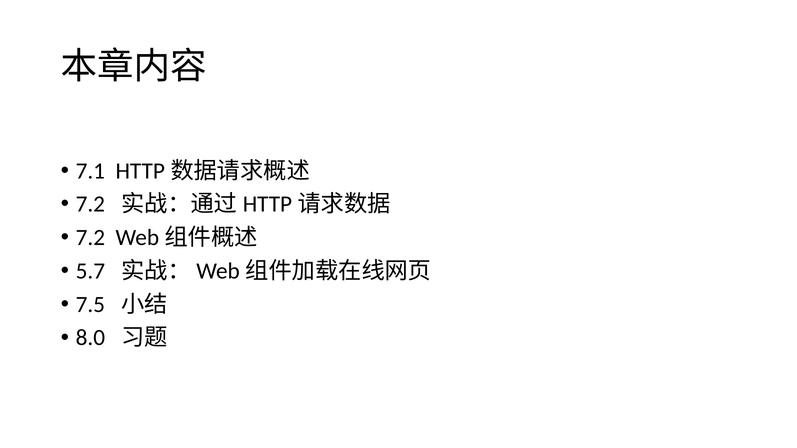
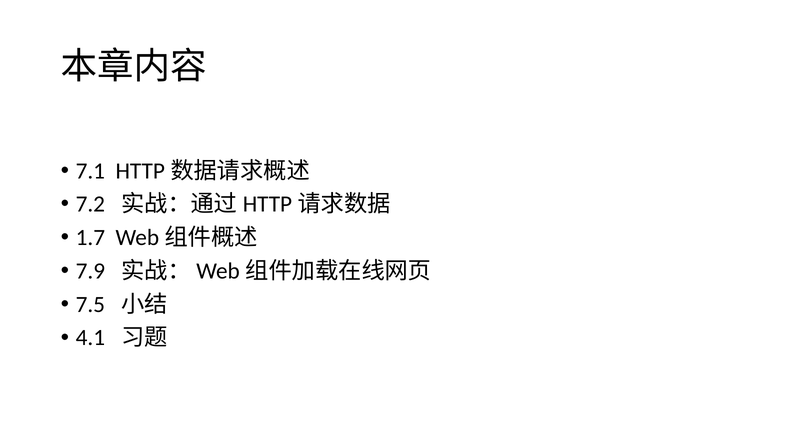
7.2: 7.2 -> 1.7 (90, 238)
5.7: 5.7 -> 7.9 (90, 271)
8.0: 8.0 -> 4.1 (90, 338)
